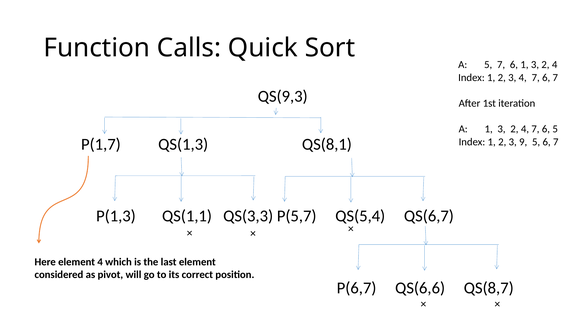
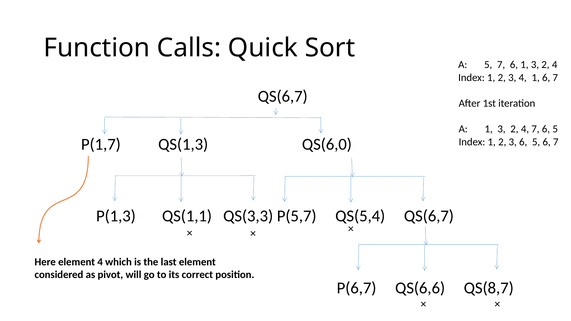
3 4 7: 7 -> 1 (536, 78)
QS(9,3: QS(9,3 -> QS(6,7 (283, 97)
QS(8,1: QS(8,1 -> QS(6,0 (327, 144)
3 9: 9 -> 6 (523, 142)
